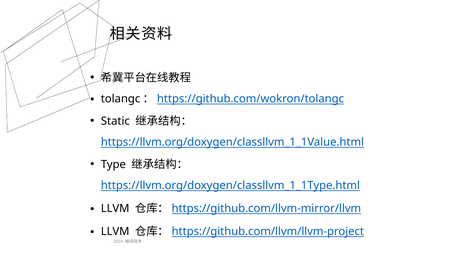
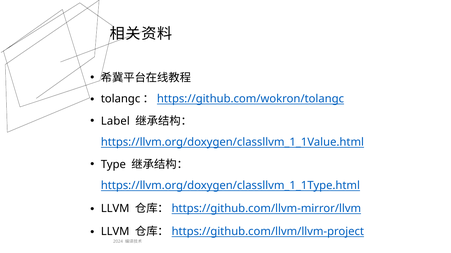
Static: Static -> Label (115, 121)
